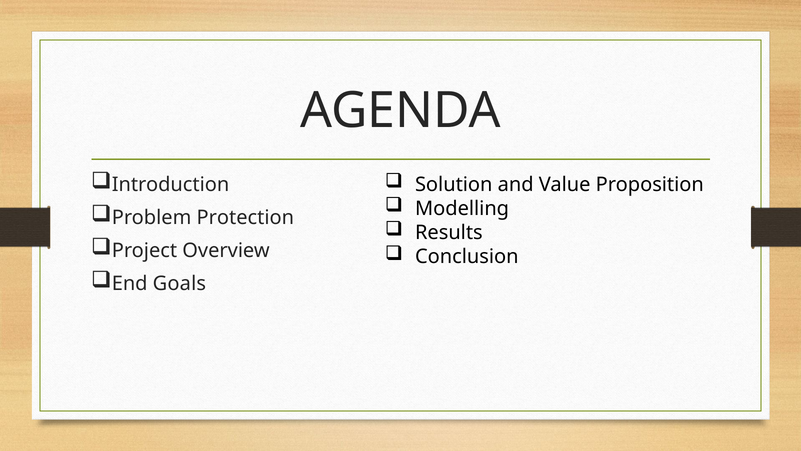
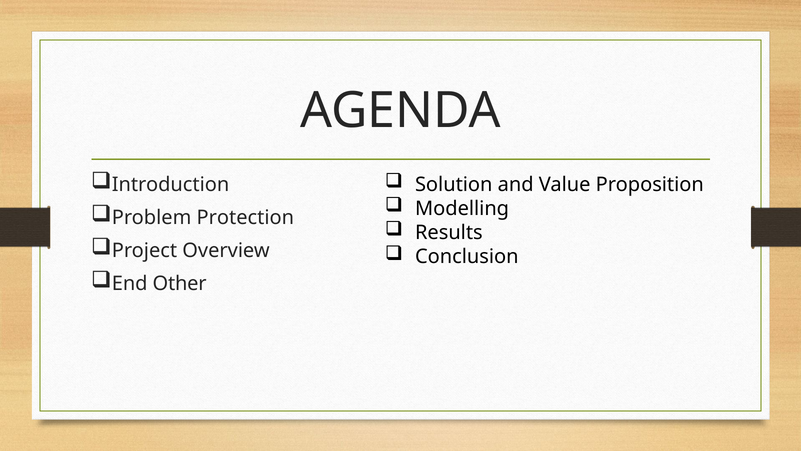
Goals: Goals -> Other (180, 284)
